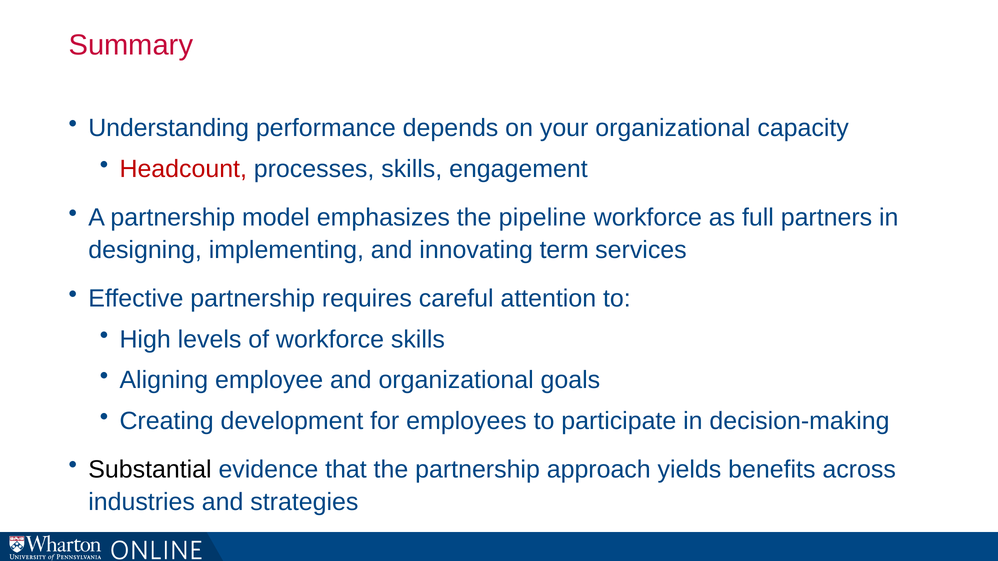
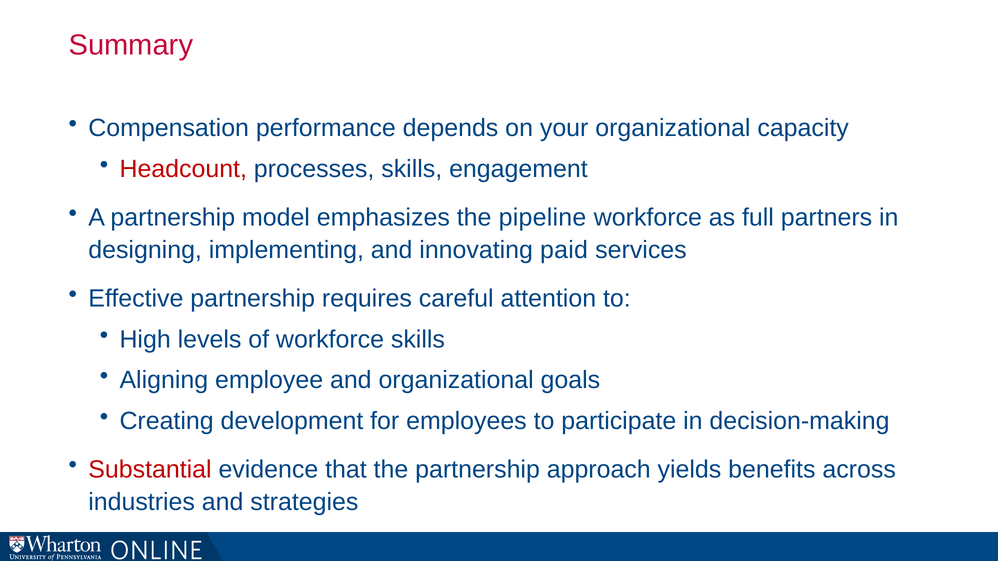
Understanding: Understanding -> Compensation (169, 128)
term: term -> paid (564, 250)
Substantial colour: black -> red (150, 470)
